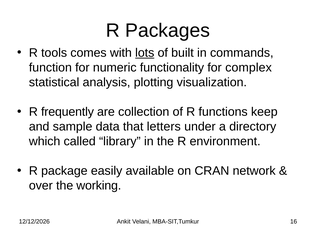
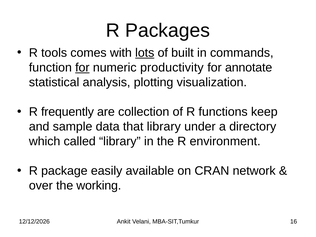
for underline: none -> present (82, 68)
functionality: functionality -> productivity (172, 68)
complex: complex -> annotate (249, 68)
that letters: letters -> library (164, 127)
